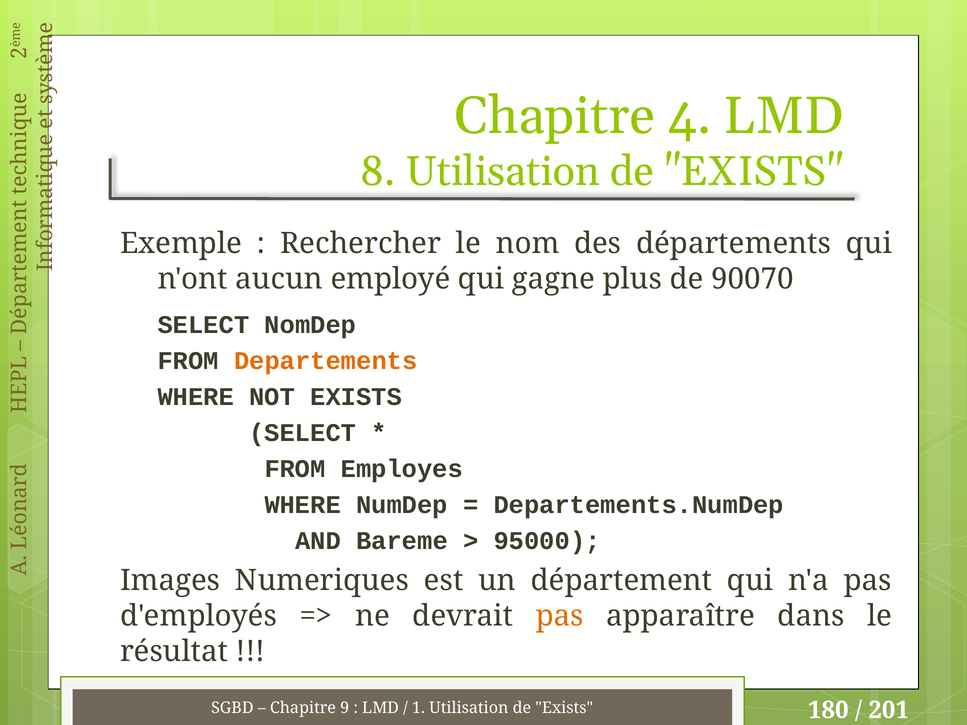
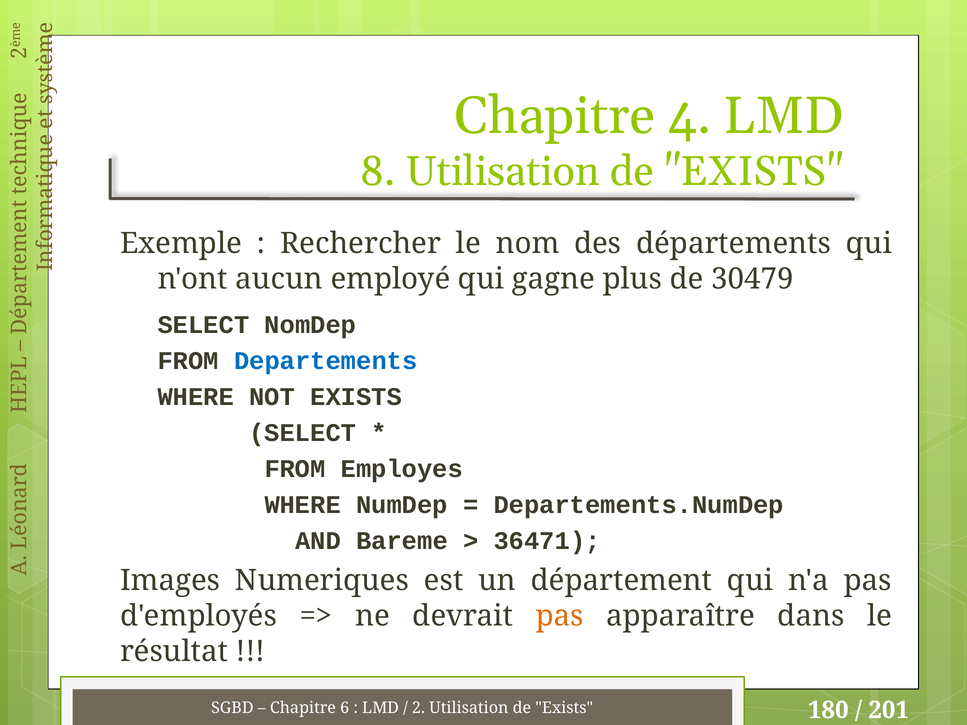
90070: 90070 -> 30479 (752, 279)
Departements colour: orange -> blue (326, 361)
95000: 95000 -> 36471 (547, 541)
9: 9 -> 6 (345, 708)
1: 1 -> 2 (419, 708)
